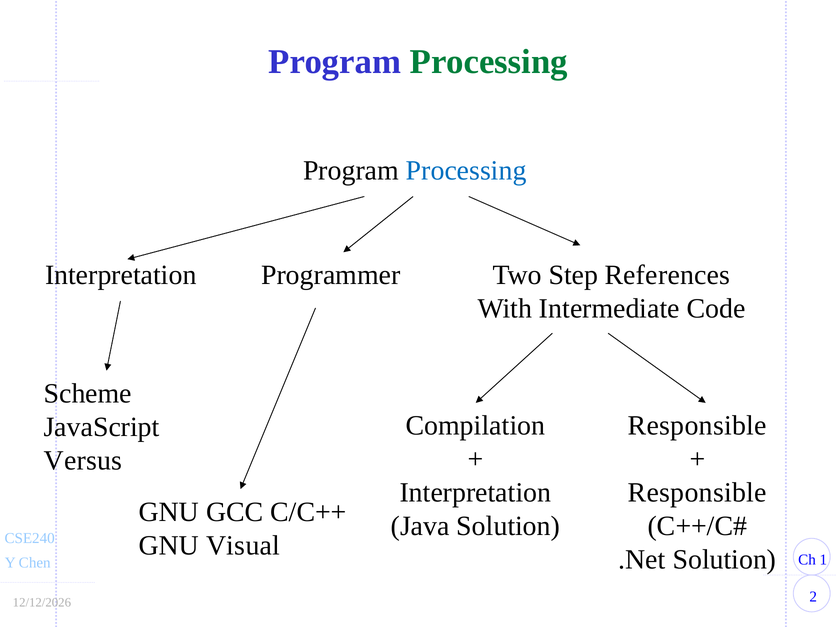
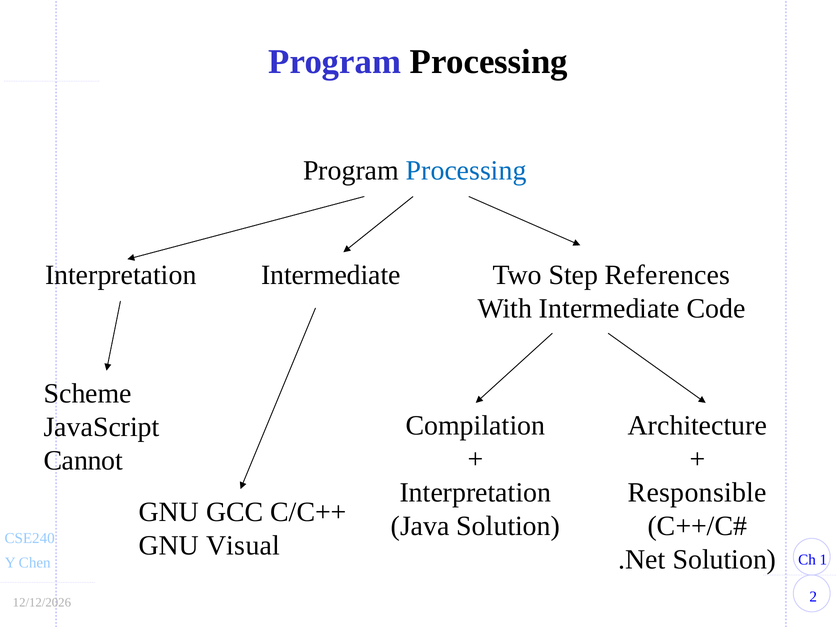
Processing colour: green -> black (489, 62)
Interpretation Programmer: Programmer -> Intermediate (331, 275)
Responsible: Responsible -> Architecture (697, 426)
Versus: Versus -> Cannot (83, 460)
